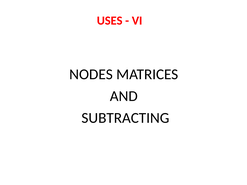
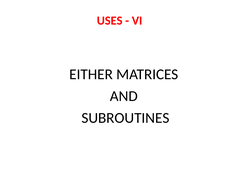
NODES: NODES -> EITHER (91, 74)
SUBTRACTING: SUBTRACTING -> SUBROUTINES (125, 118)
